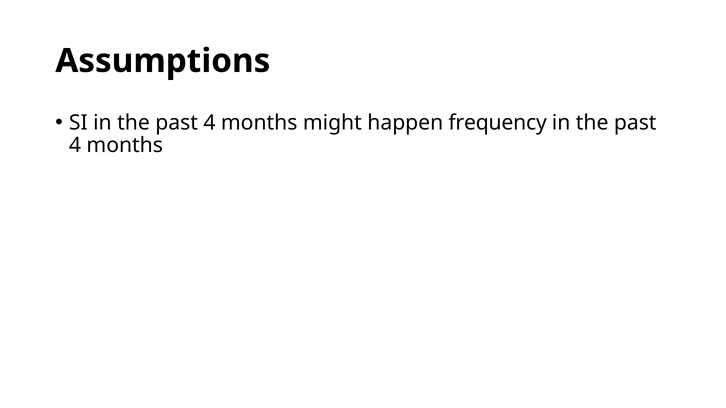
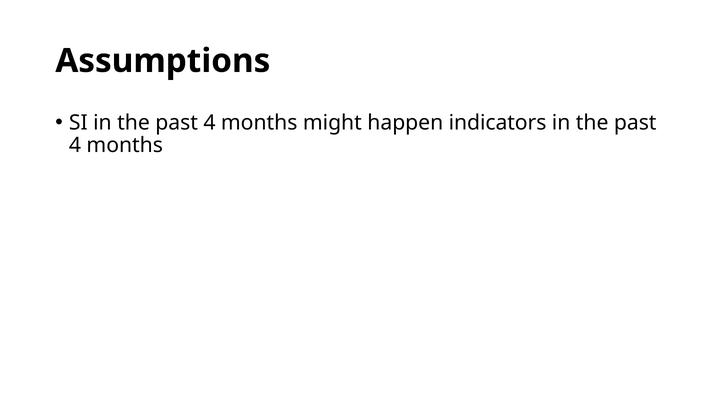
frequency: frequency -> indicators (498, 123)
